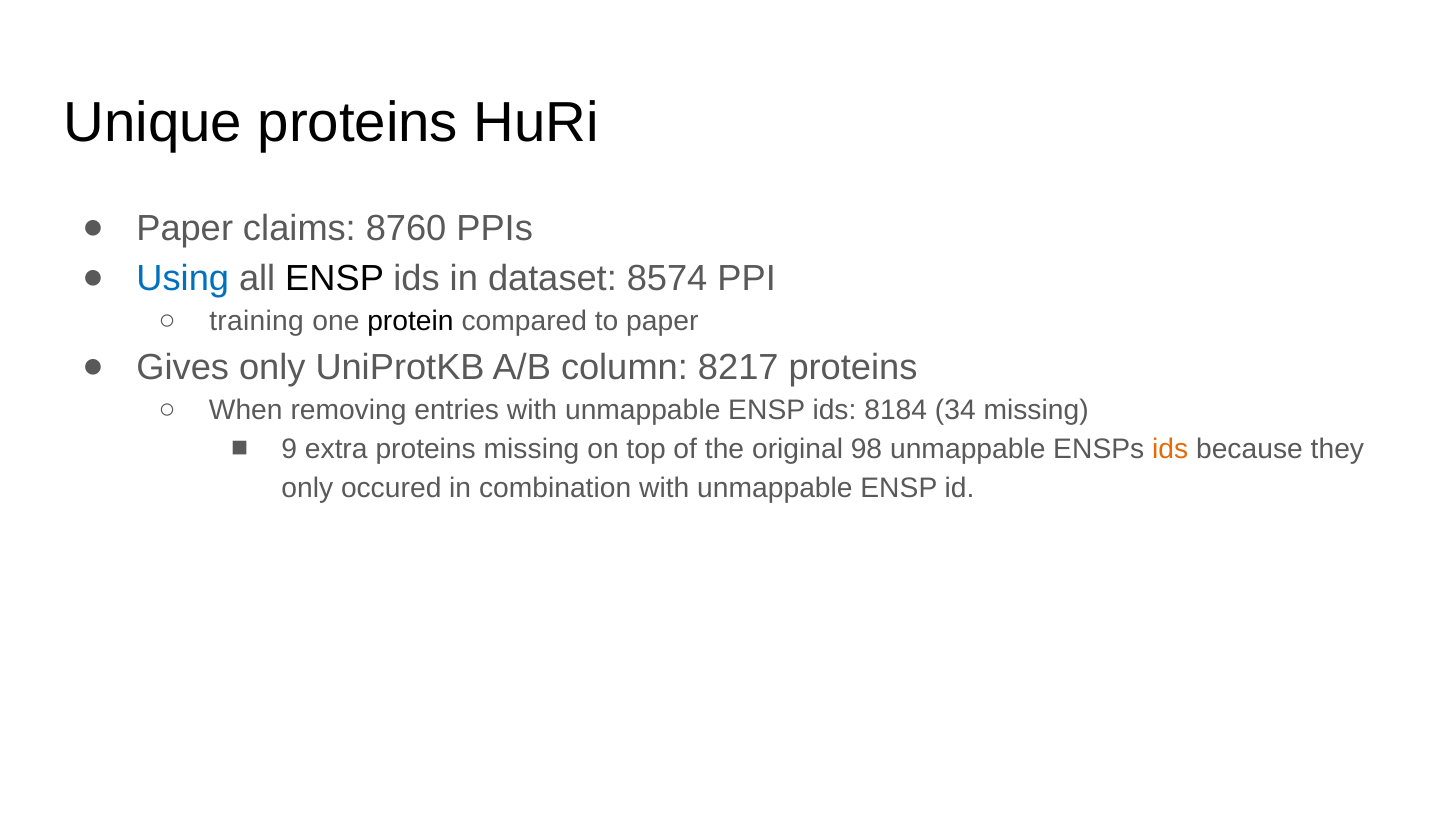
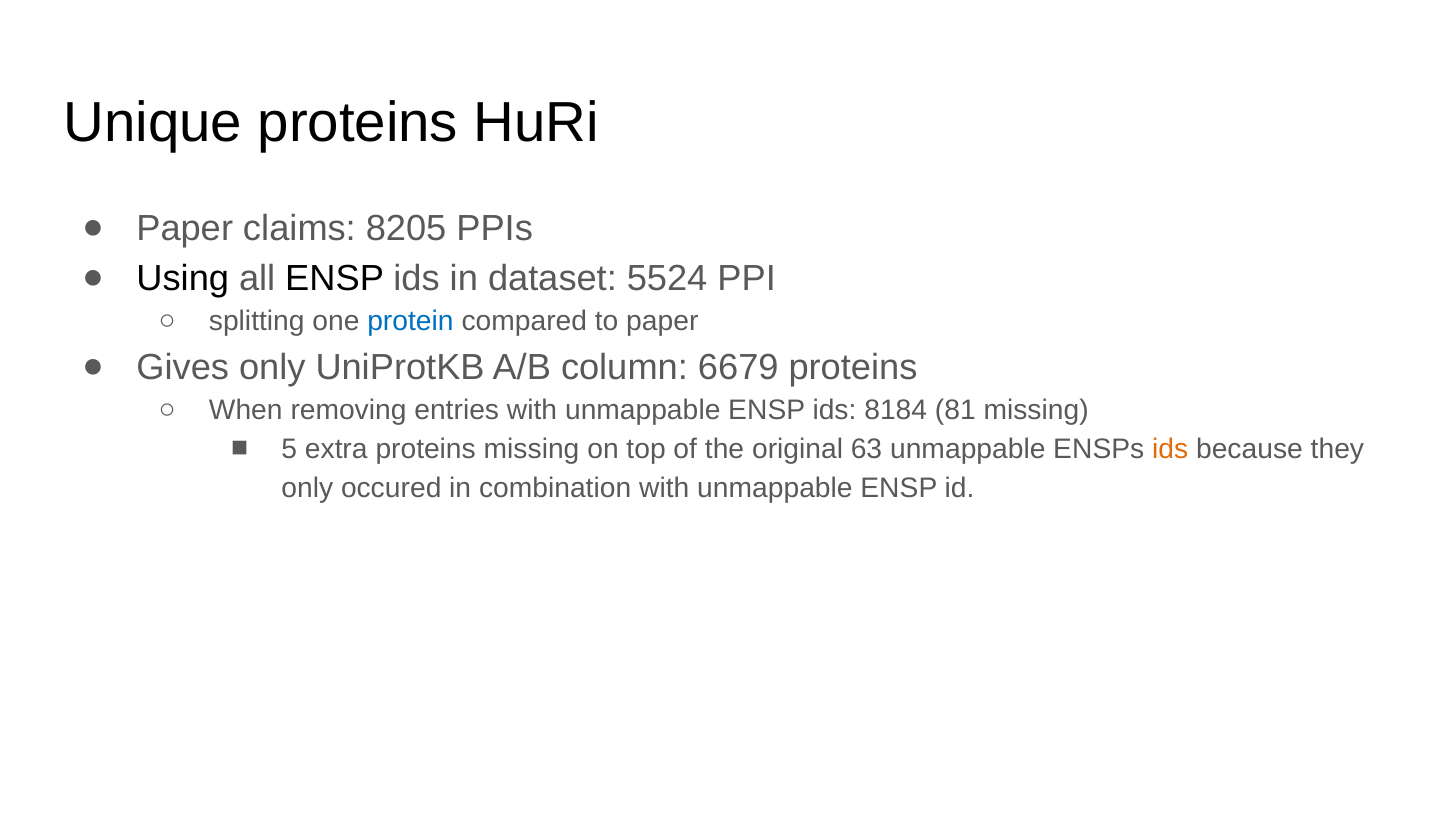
8760: 8760 -> 8205 (406, 228)
Using colour: blue -> black (183, 278)
8574: 8574 -> 5524 (667, 278)
training: training -> splitting (257, 321)
protein colour: black -> blue (410, 321)
8217: 8217 -> 6679 (738, 367)
34: 34 -> 81 (955, 410)
9: 9 -> 5 (289, 449)
98: 98 -> 63 (866, 449)
